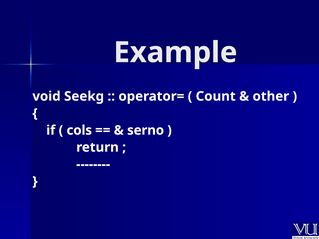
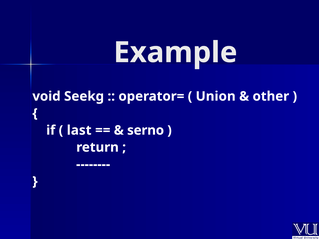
Count: Count -> Union (216, 96)
cols: cols -> last (79, 130)
